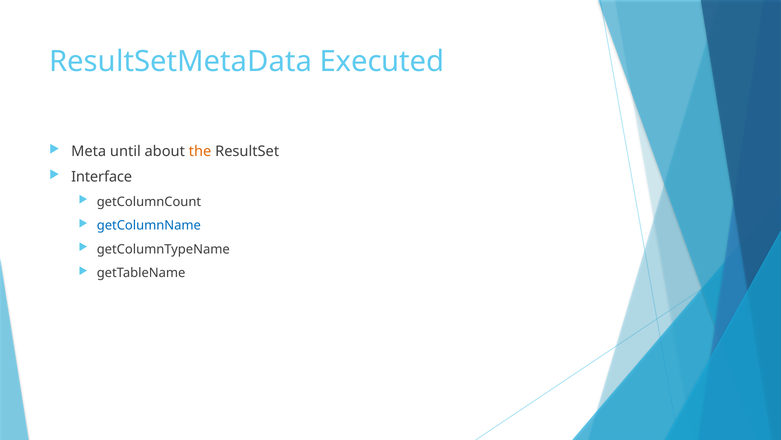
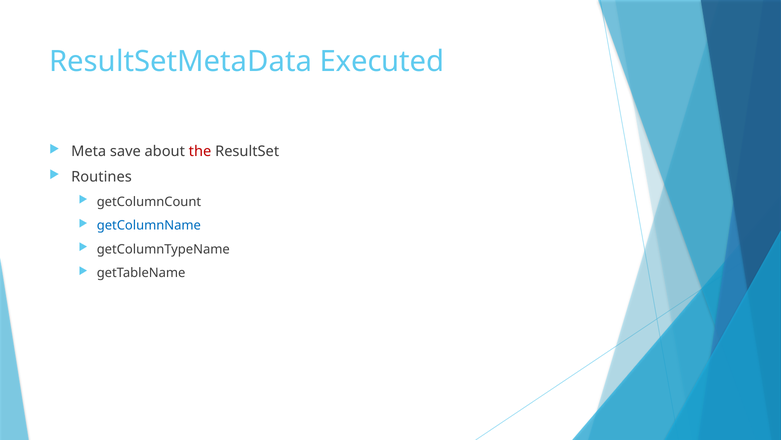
until: until -> save (125, 151)
the colour: orange -> red (200, 151)
Interface: Interface -> Routines (102, 177)
